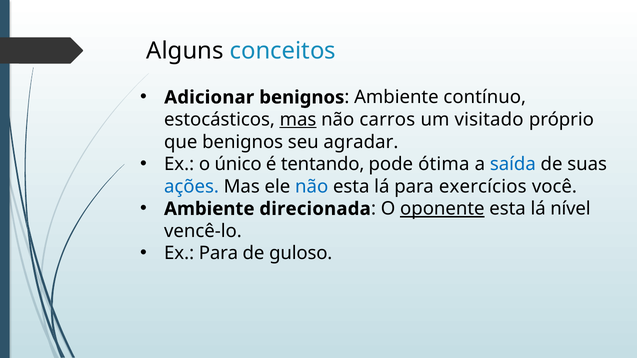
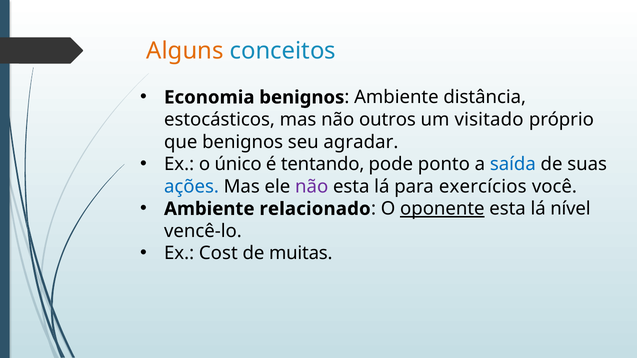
Alguns colour: black -> orange (185, 51)
Adicionar: Adicionar -> Economia (209, 97)
contínuo: contínuo -> distância (485, 97)
mas underline: present -> none (298, 120)
carros: carros -> outros (387, 120)
ótima: ótima -> ponto (444, 164)
não colour: blue -> purple (312, 187)
direcionada: direcionada -> relacionado (315, 209)
Ex Para: Para -> Cost (218, 254)
guloso: guloso -> muitas (301, 254)
